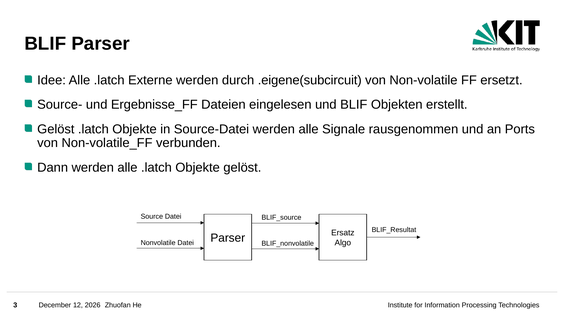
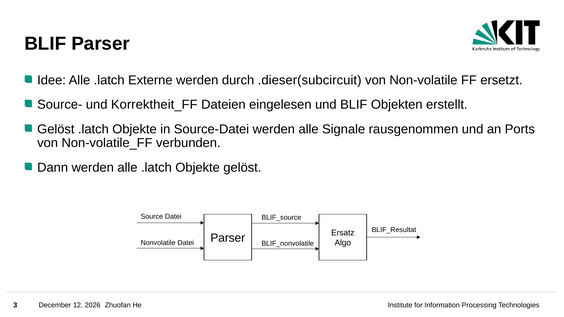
.eigene(subcircuit: .eigene(subcircuit -> .dieser(subcircuit (310, 80)
Ergebnisse_FF: Ergebnisse_FF -> Korrektheit_FF (154, 105)
